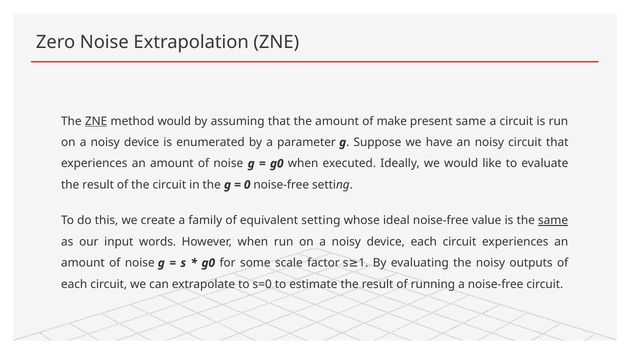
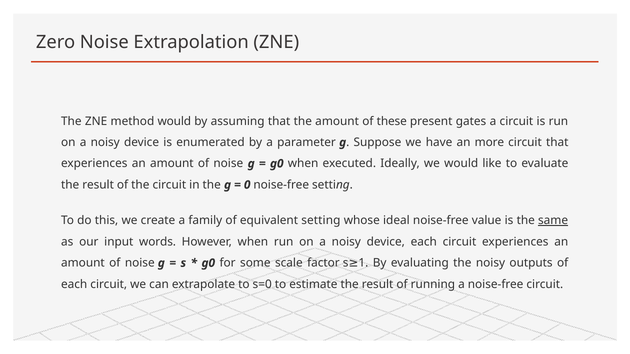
ZNE underline: present -> none (96, 121)
make: make -> these (392, 121)
present same: same -> gates (471, 121)
an noisy: noisy -> more (489, 143)
